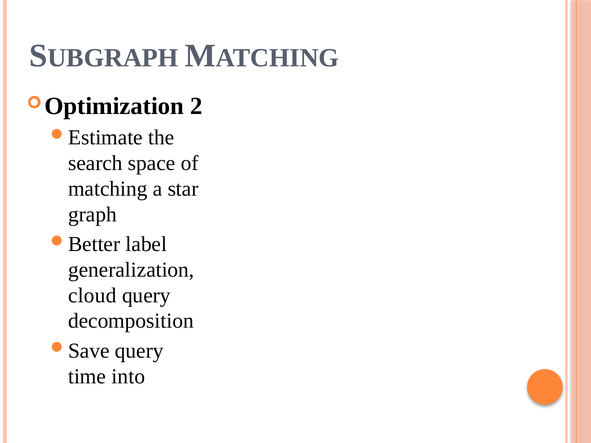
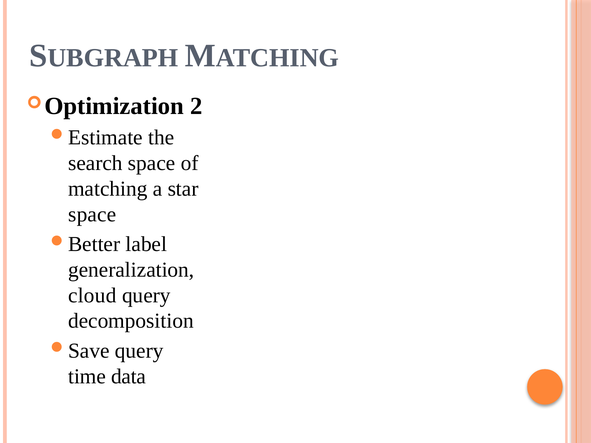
graph: graph -> space (92, 214)
into: into -> data (129, 377)
